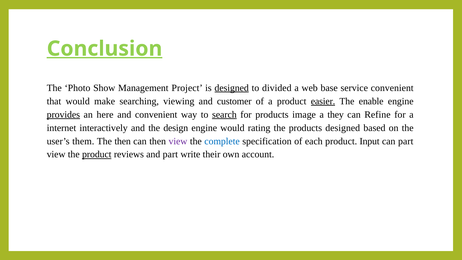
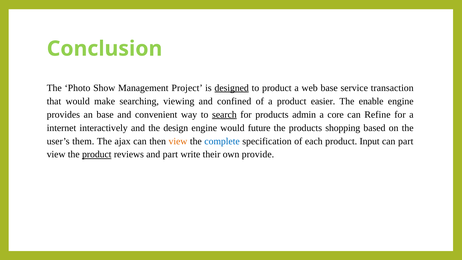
Conclusion underline: present -> none (105, 49)
to divided: divided -> product (277, 88)
service convenient: convenient -> transaction (392, 88)
customer: customer -> confined (234, 101)
easier underline: present -> none (323, 101)
provides underline: present -> none (63, 114)
an here: here -> base (105, 114)
image: image -> admin (304, 114)
they: they -> core (336, 114)
rating: rating -> future (259, 128)
products designed: designed -> shopping (343, 128)
The then: then -> ajax (123, 141)
view colour: purple -> orange (178, 141)
account: account -> provide (258, 154)
